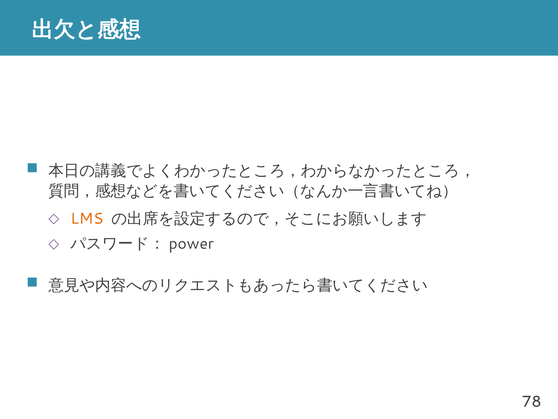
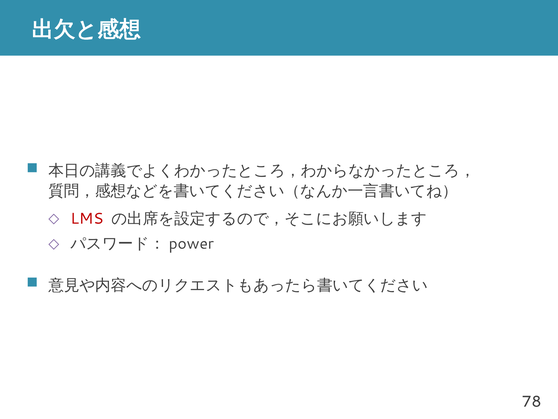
LMS colour: orange -> red (87, 218)
